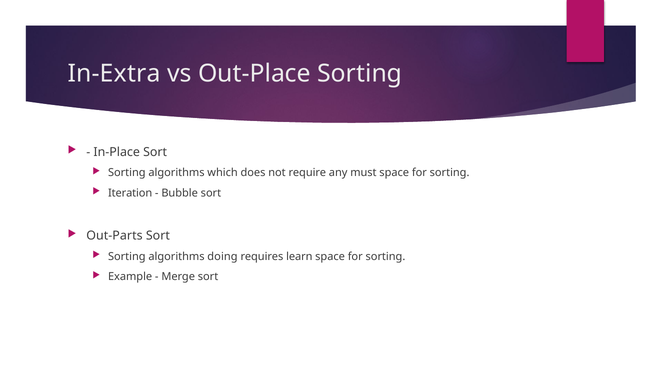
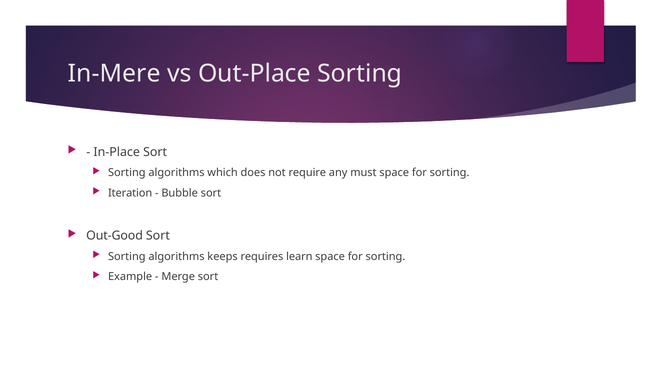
In-Extra: In-Extra -> In-Mere (114, 74)
Out-Parts: Out-Parts -> Out-Good (115, 236)
doing: doing -> keeps (223, 257)
